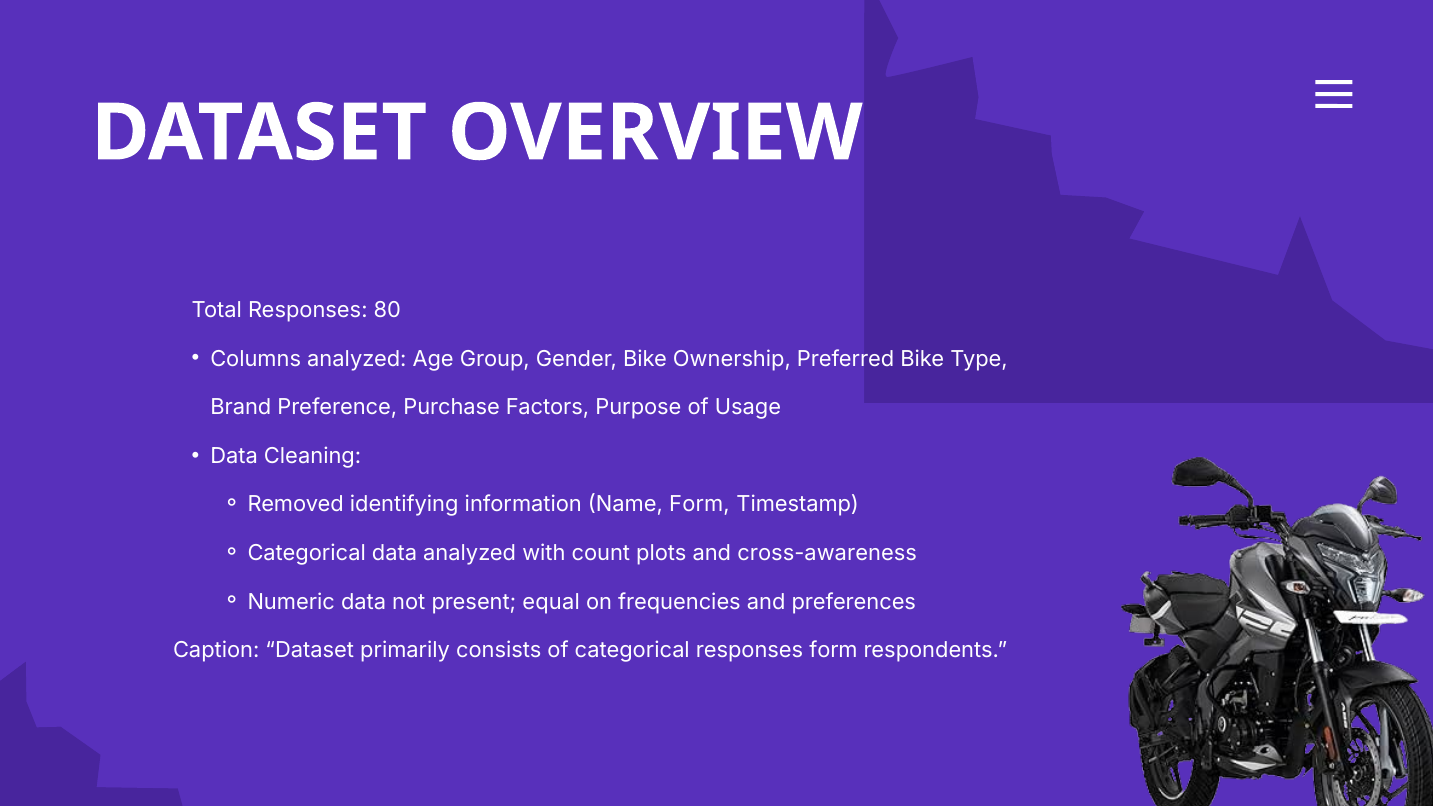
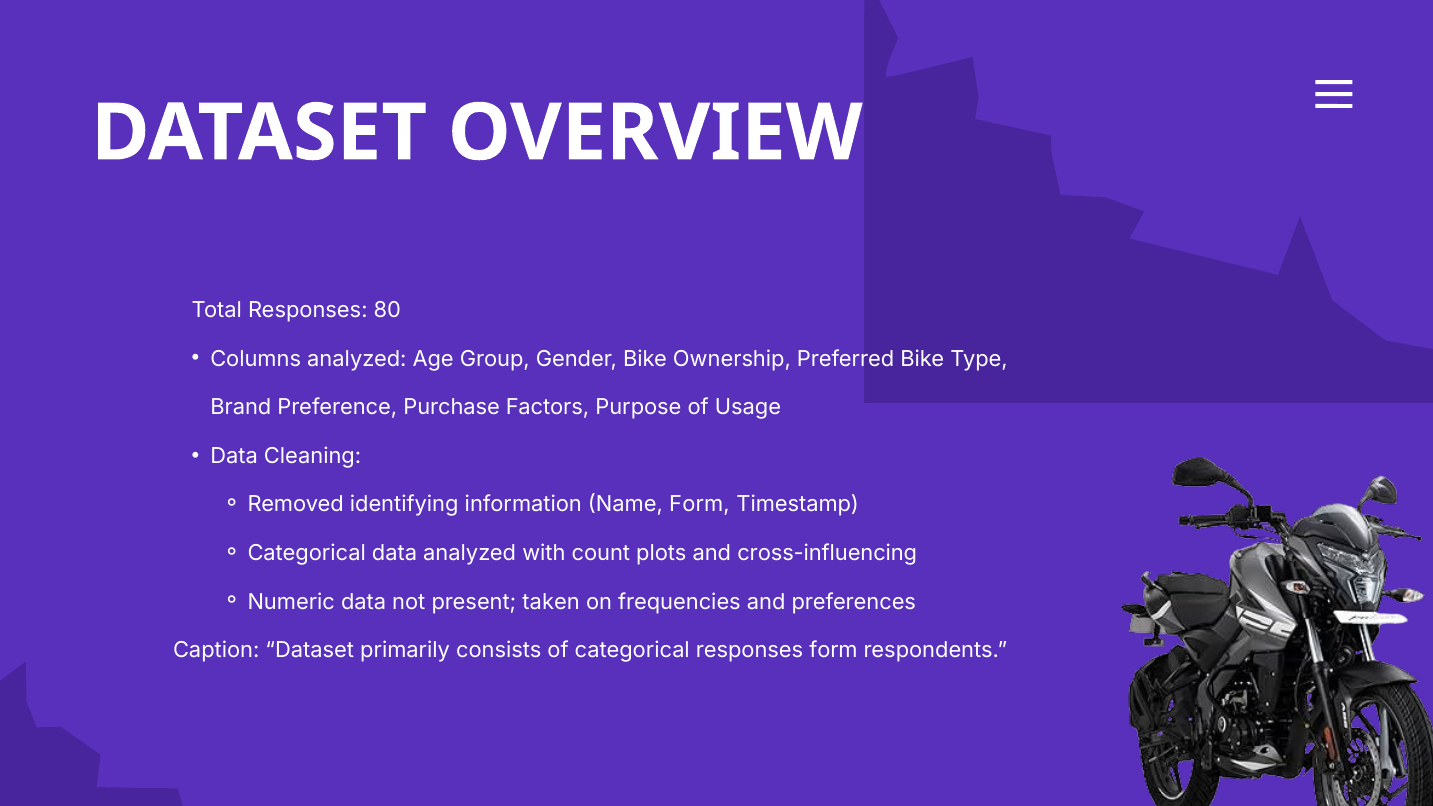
cross-awareness: cross-awareness -> cross-influencing (827, 553)
equal: equal -> taken (551, 602)
